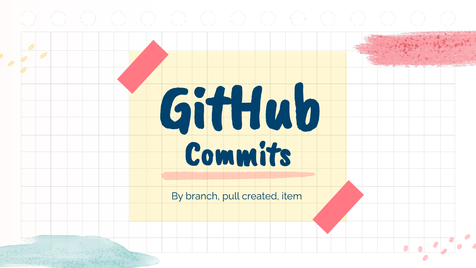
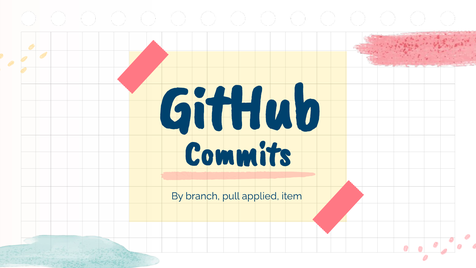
created: created -> applied (260, 196)
